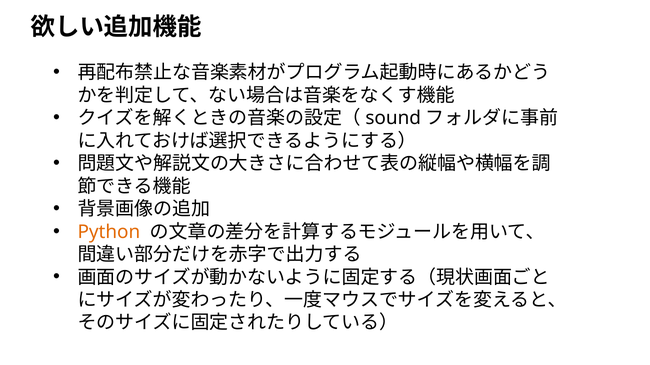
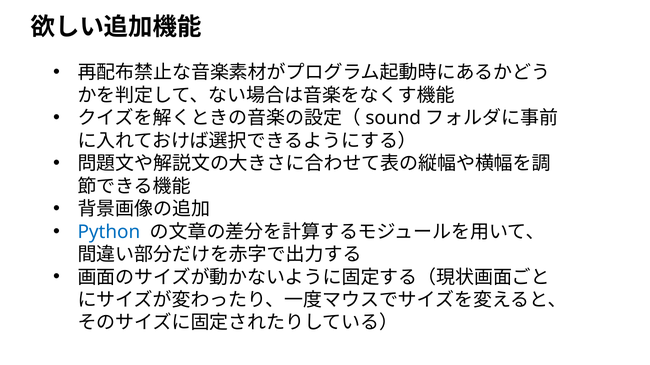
Python colour: orange -> blue (109, 232)
